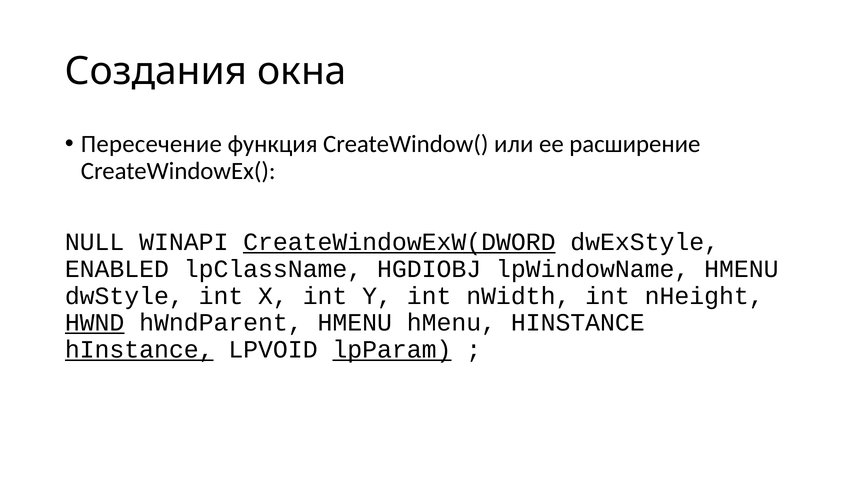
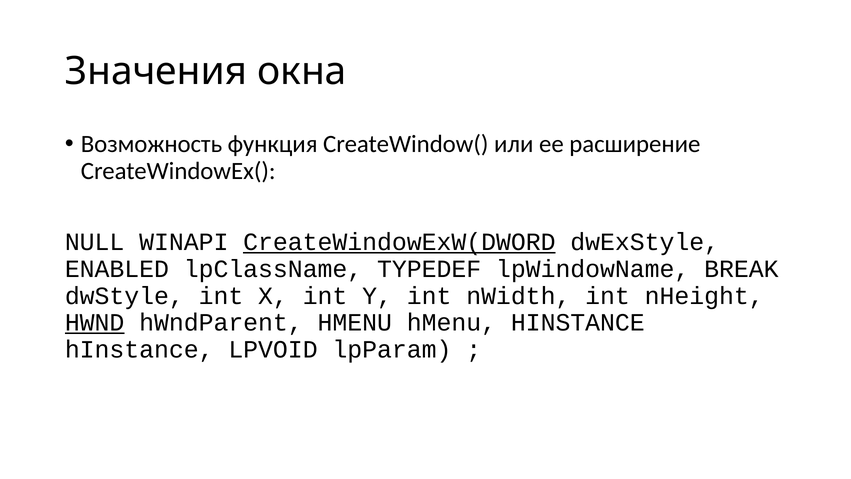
Создания: Создания -> Значения (156, 71)
Пересечение: Пересечение -> Возможность (152, 144)
HGDIOBJ: HGDIOBJ -> TYPEDEF (429, 269)
lpWindowName HMENU: HMENU -> BREAK (741, 269)
hInstance underline: present -> none (139, 349)
lpParam underline: present -> none (392, 349)
